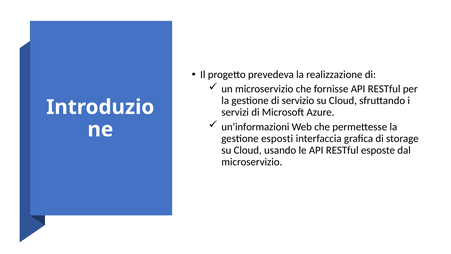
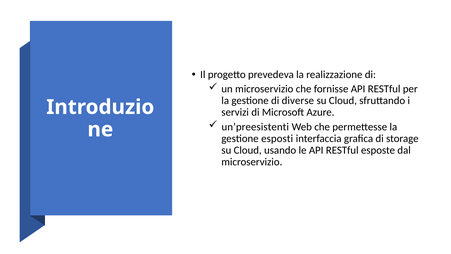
servizio: servizio -> diverse (298, 101)
un’informazioni: un’informazioni -> un’preesistenti (255, 127)
